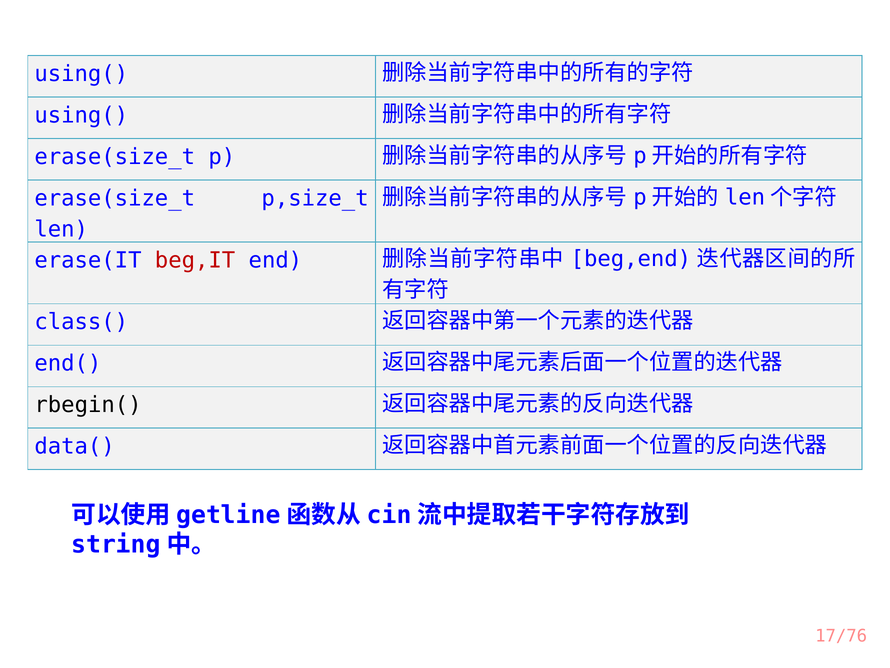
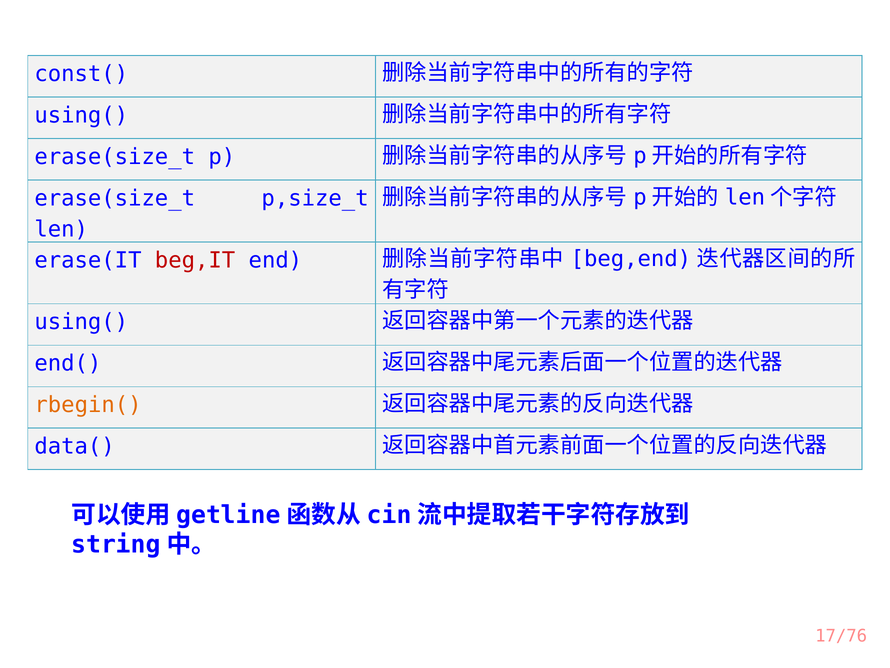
using(: using( -> const( (81, 74)
class(: class( -> using( (81, 322)
rbegin( colour: black -> orange (88, 405)
